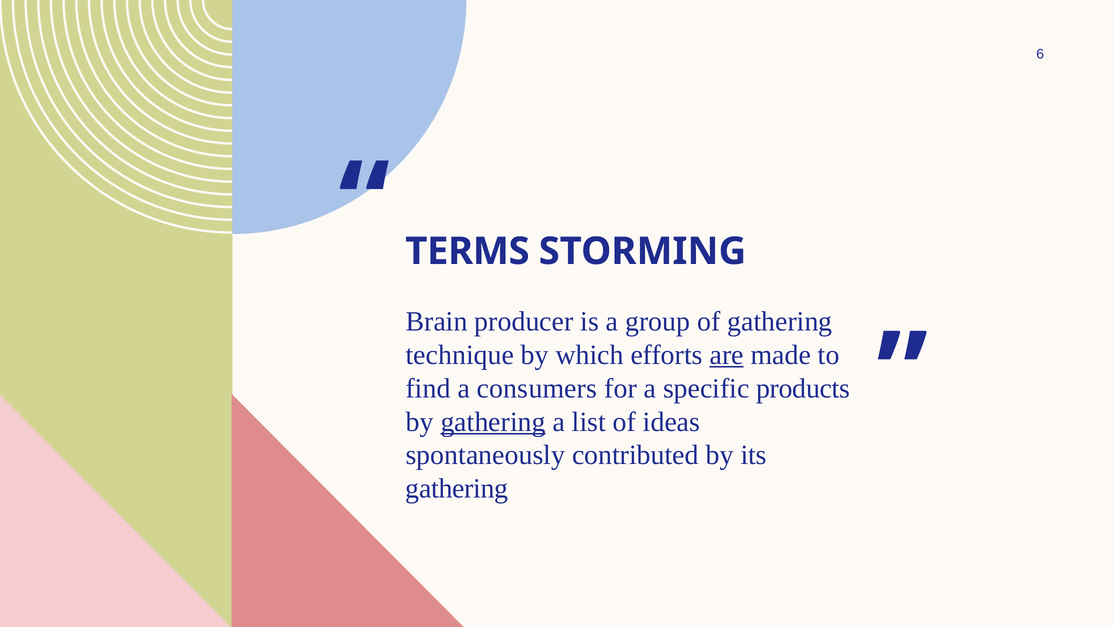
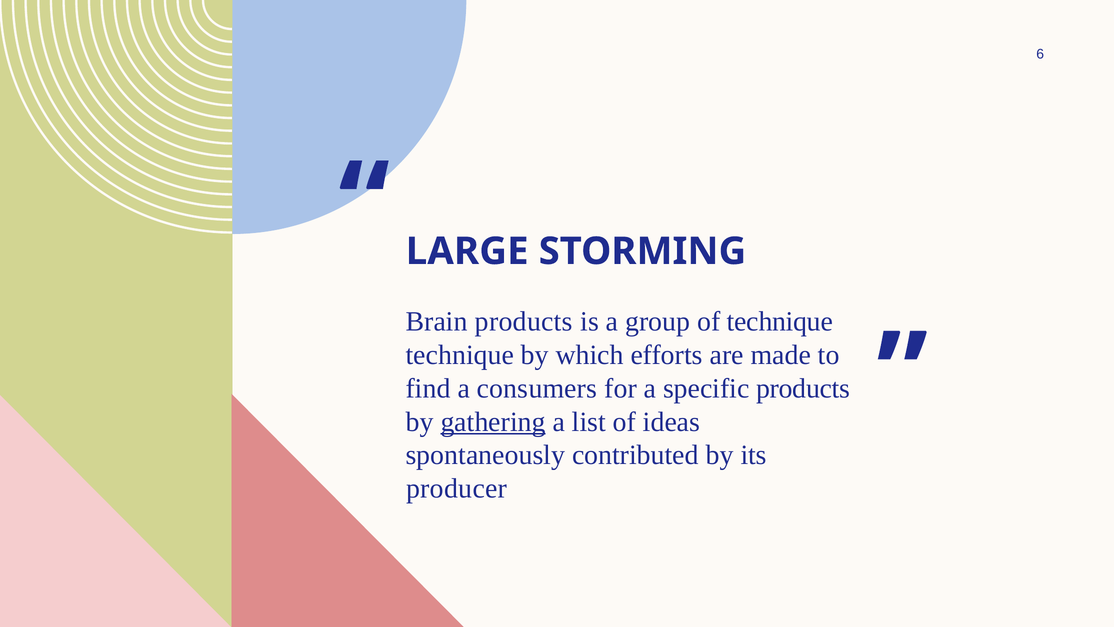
TERMS: TERMS -> LARGE (467, 251)
Brain producer: producer -> products (524, 321)
of gathering: gathering -> technique (780, 321)
are underline: present -> none (727, 355)
gathering: gathering -> producer (457, 488)
